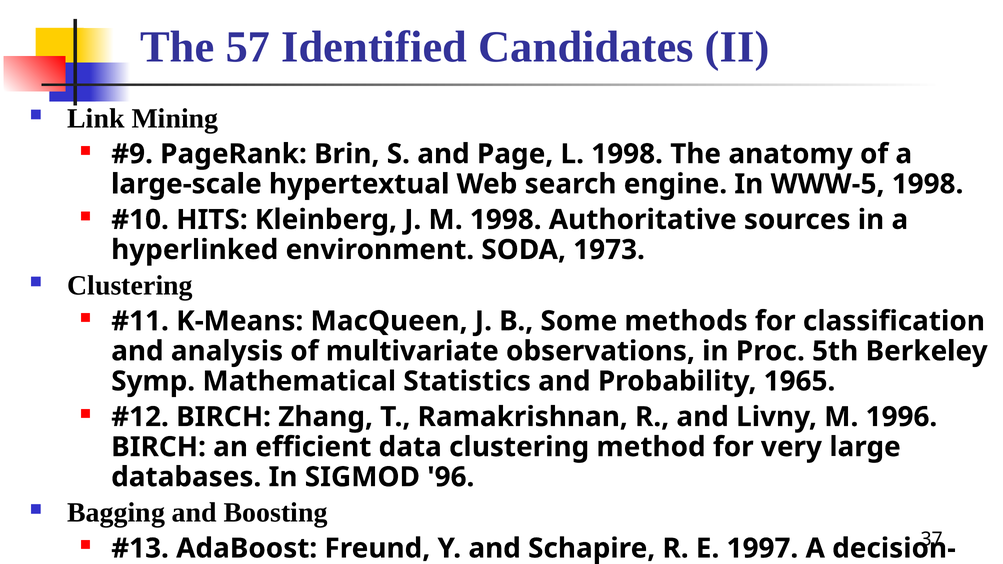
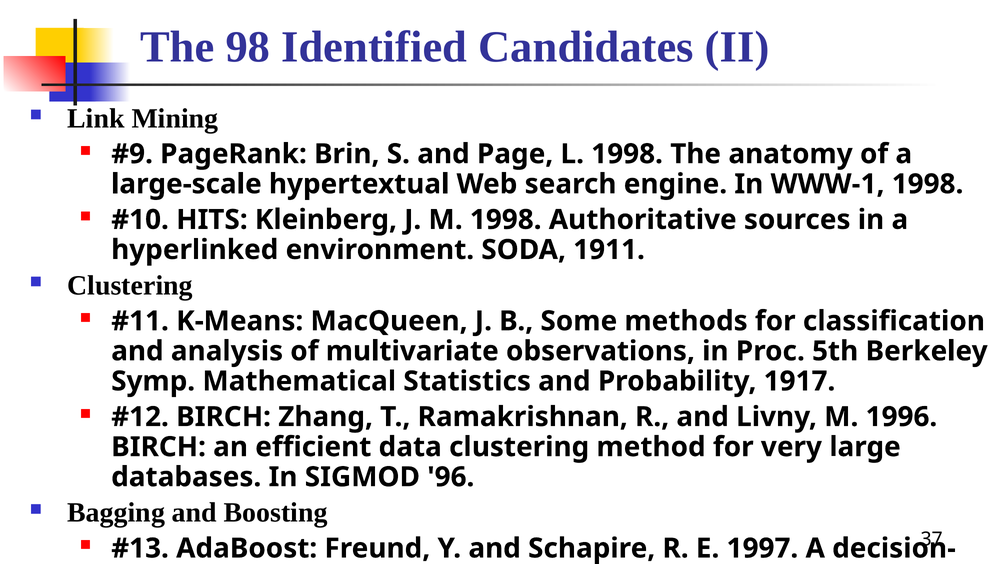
57: 57 -> 98 (248, 47)
WWW-5: WWW-5 -> WWW-1 (828, 184)
1973: 1973 -> 1911 (609, 250)
1965: 1965 -> 1917 (799, 381)
